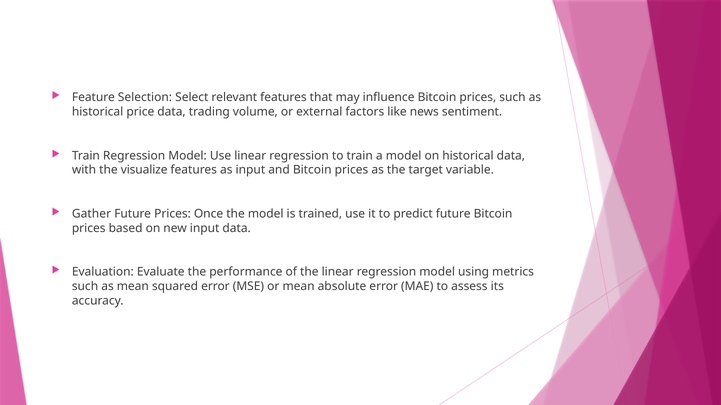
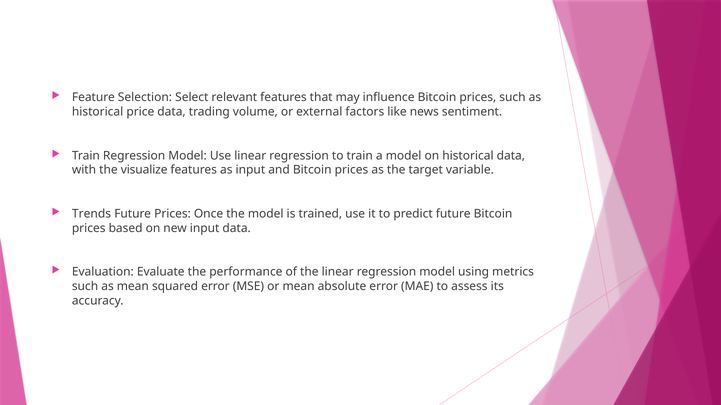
Gather: Gather -> Trends (92, 214)
